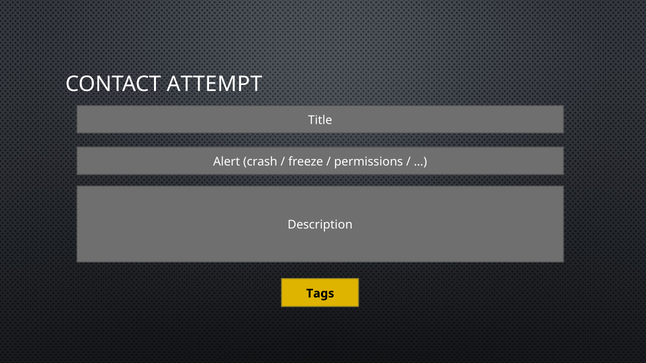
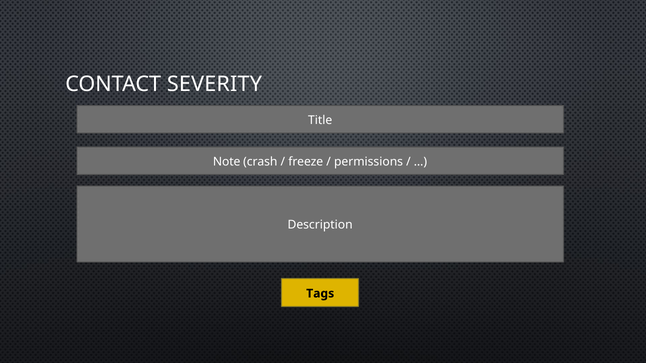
ATTEMPT: ATTEMPT -> SEVERITY (214, 84)
Alert: Alert -> Note (227, 162)
